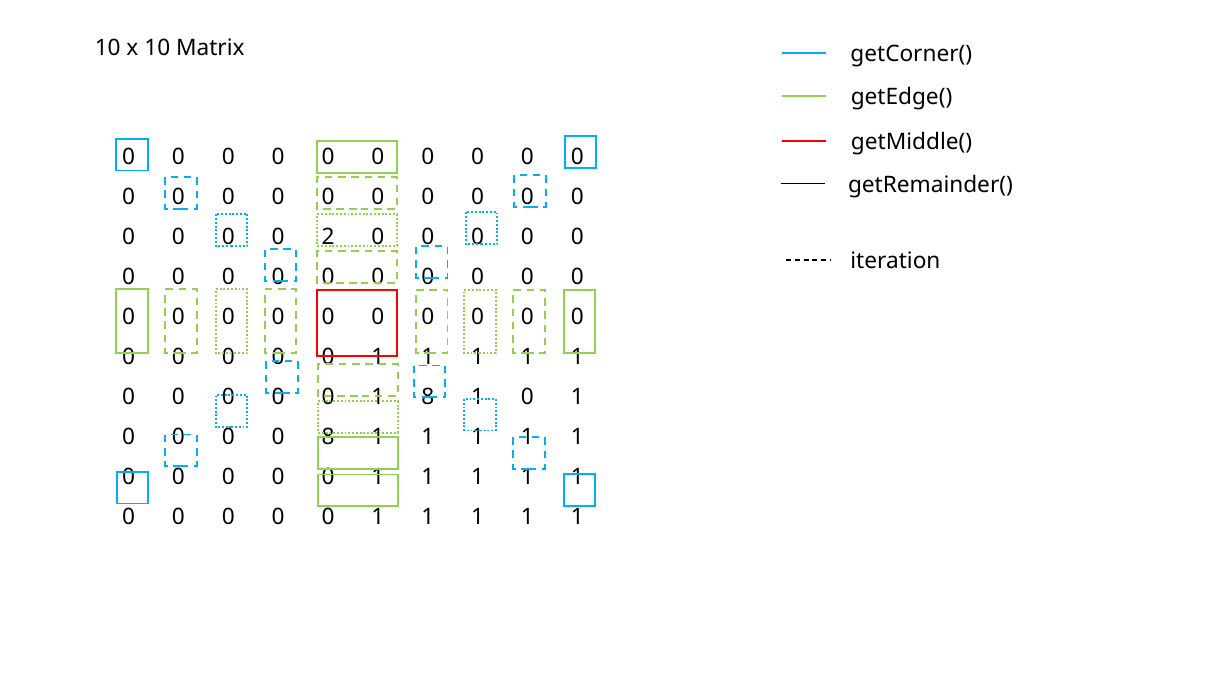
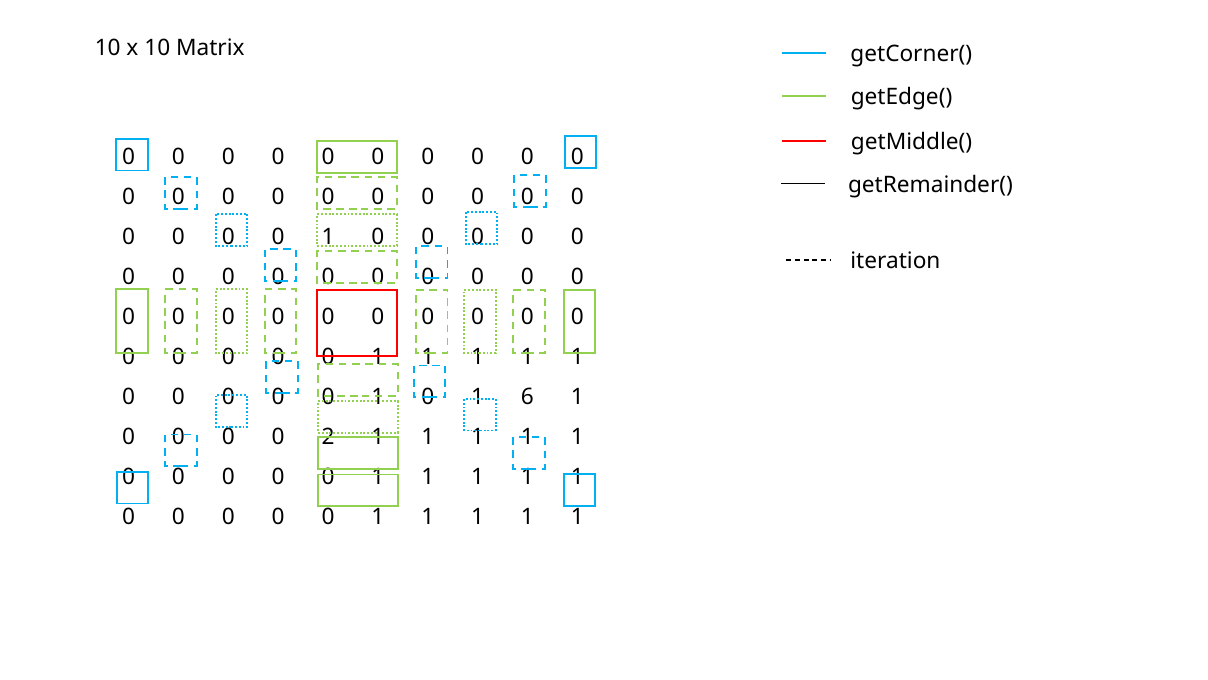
2: 2 -> 1 (328, 237)
8: 8 -> 0 (428, 396)
0: 0 -> 6 (527, 396)
0 8: 8 -> 2 (328, 436)
